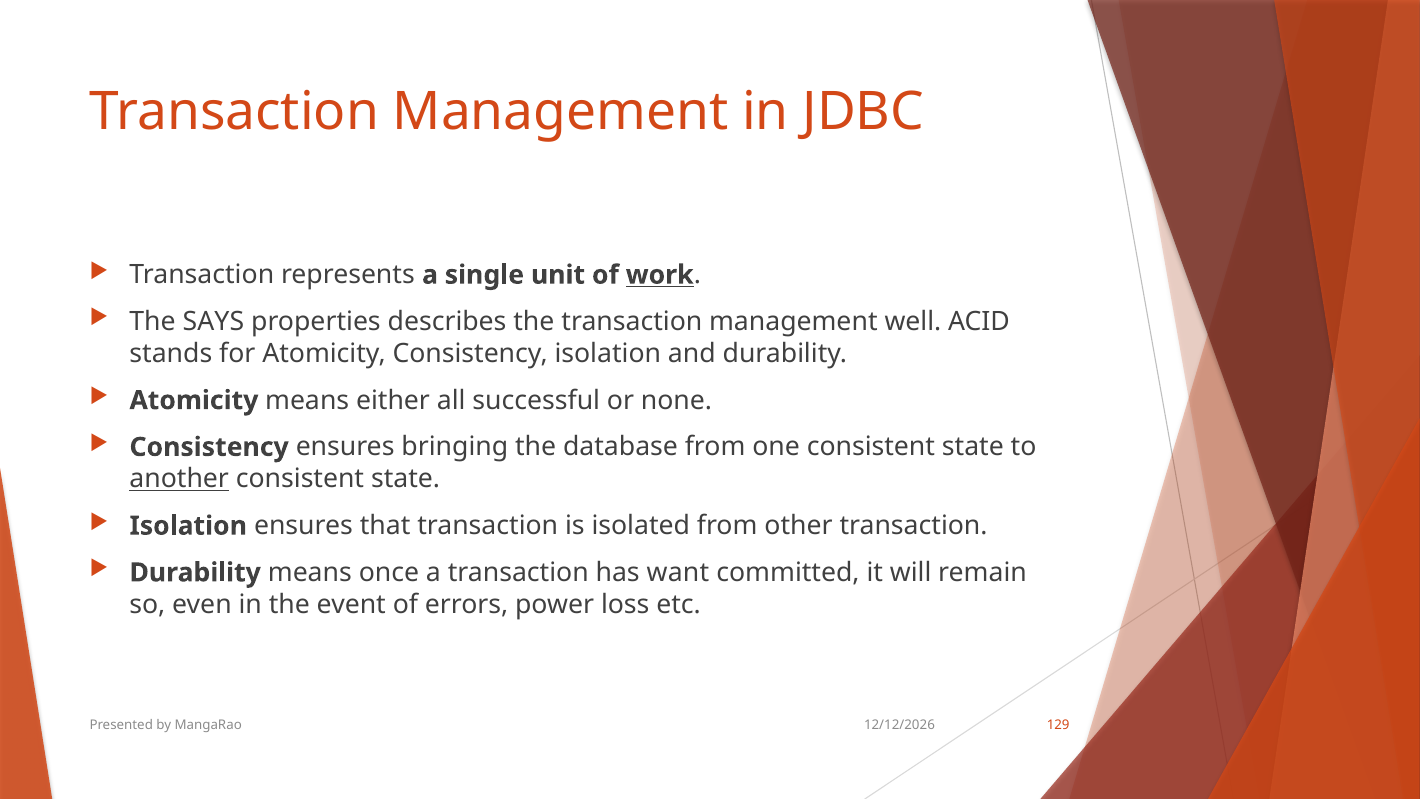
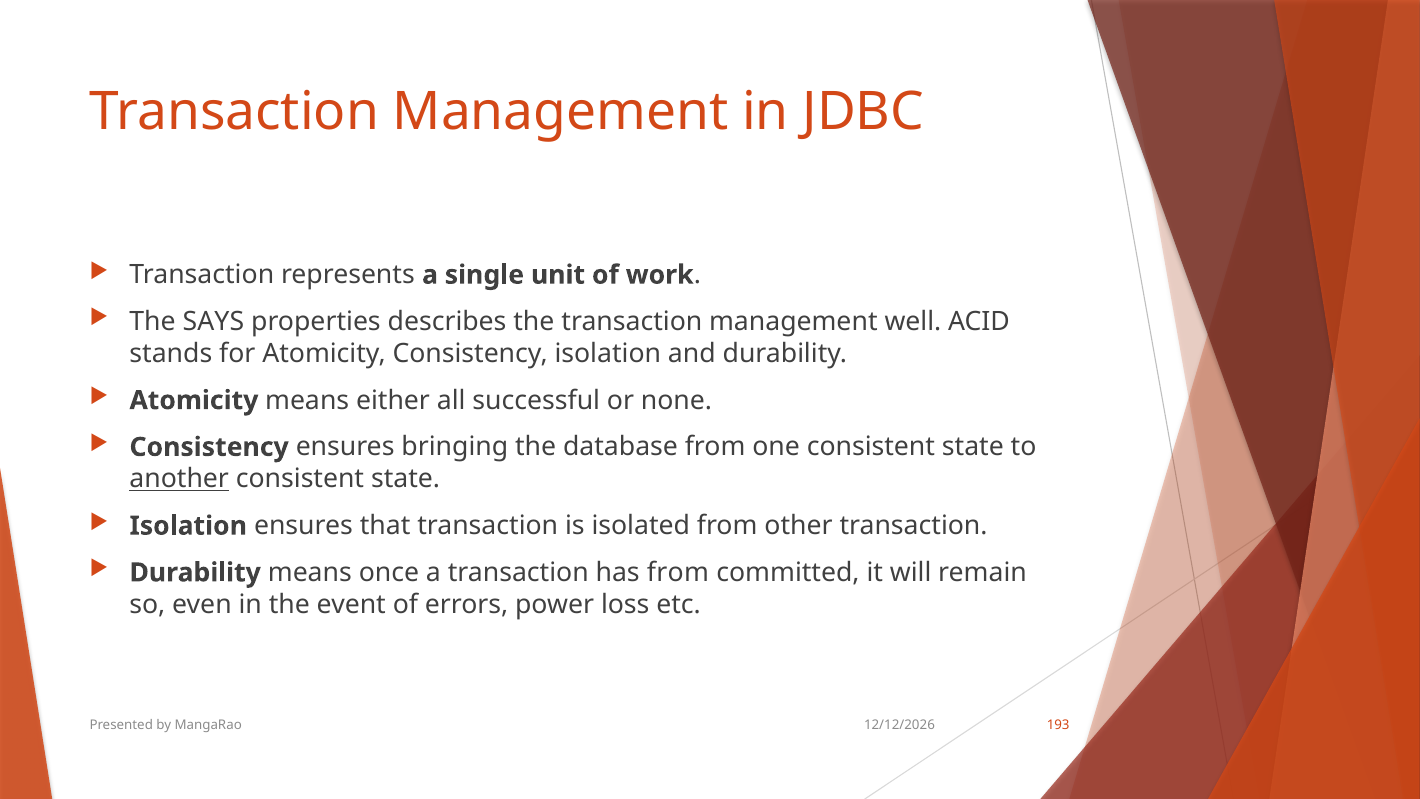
work underline: present -> none (660, 275)
has want: want -> from (678, 572)
129: 129 -> 193 (1058, 725)
